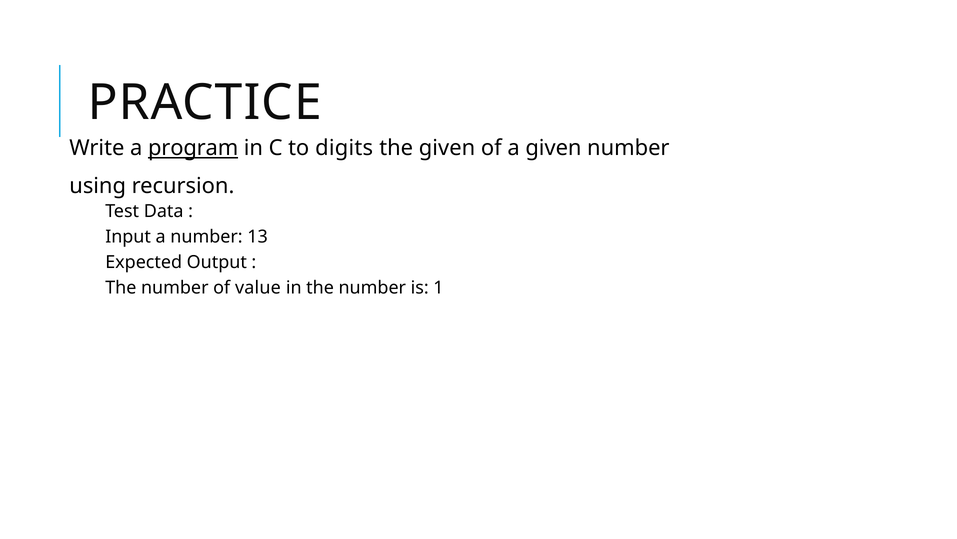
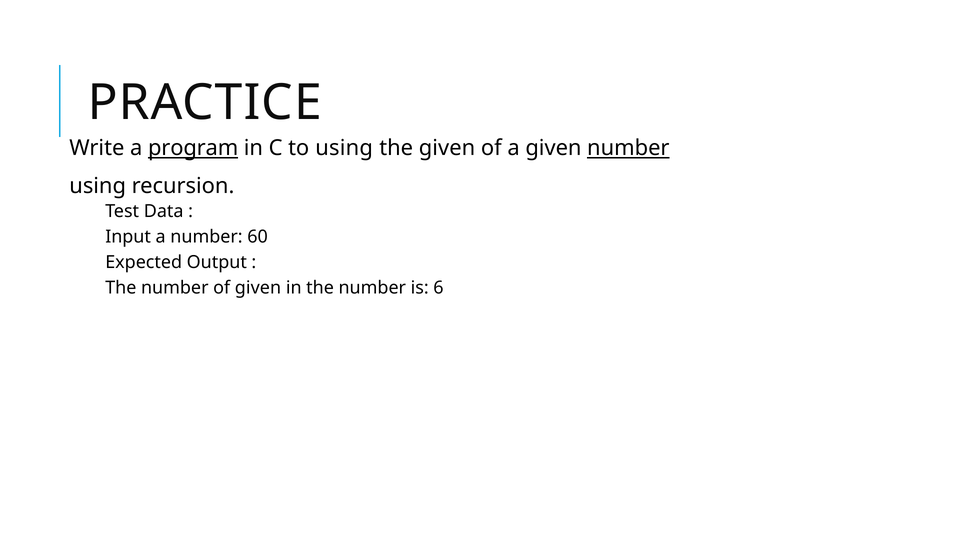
to digits: digits -> using (344, 148)
number underline: none -> present (628, 148)
13: 13 -> 60 (258, 237)
of value: value -> given (258, 287)
1: 1 -> 6 (438, 287)
